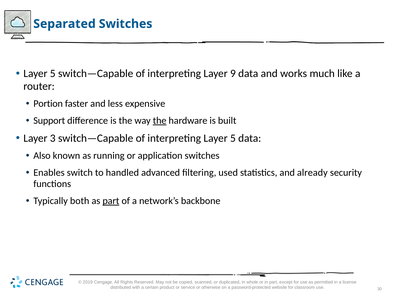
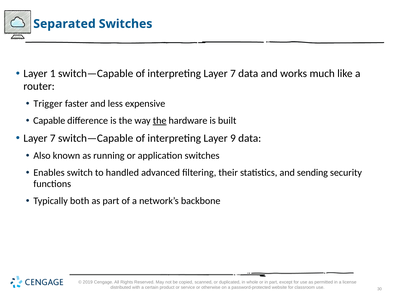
5: 5 -> 1 (53, 74)
interpreting Layer 9: 9 -> 7 (233, 74)
Portion: Portion -> Trigger (48, 104)
Support: Support -> Capable (49, 121)
3: 3 -> 7 (53, 138)
interpreting Layer 5: 5 -> 9 (233, 138)
used: used -> their (228, 173)
already: already -> sending (312, 173)
part underline: present -> none (111, 201)
